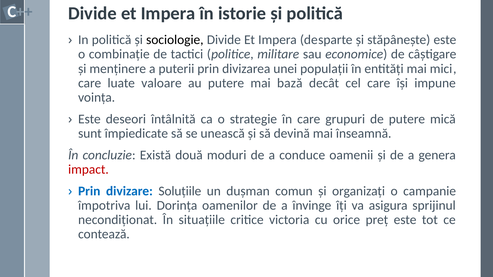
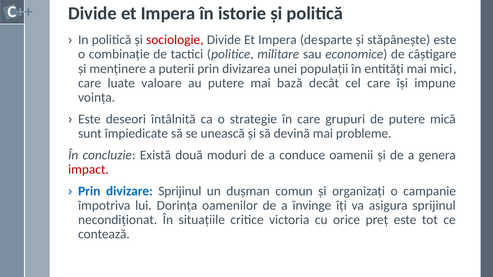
sociologie colour: black -> red (175, 40)
înseamnă: înseamnă -> probleme (364, 134)
divizare Soluțiile: Soluțiile -> Sprijinul (180, 191)
